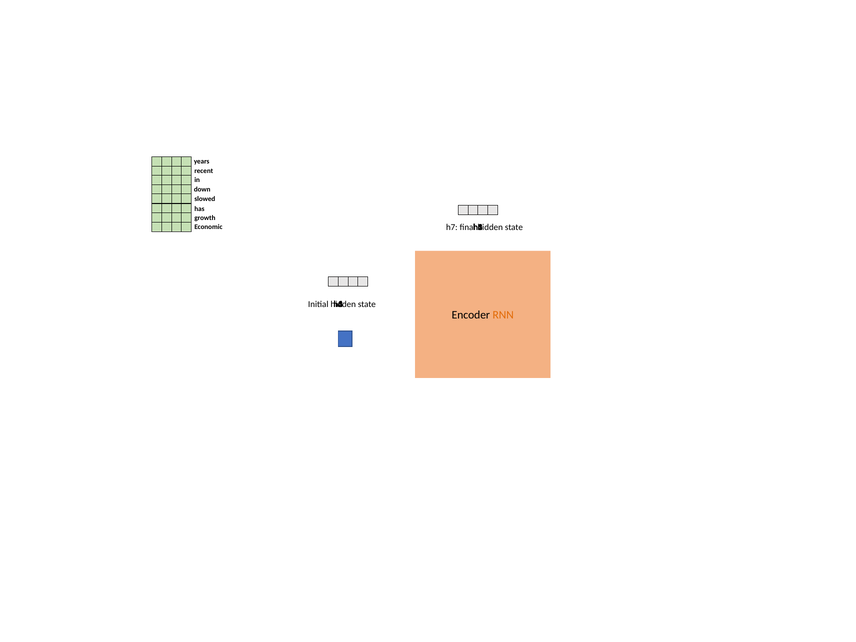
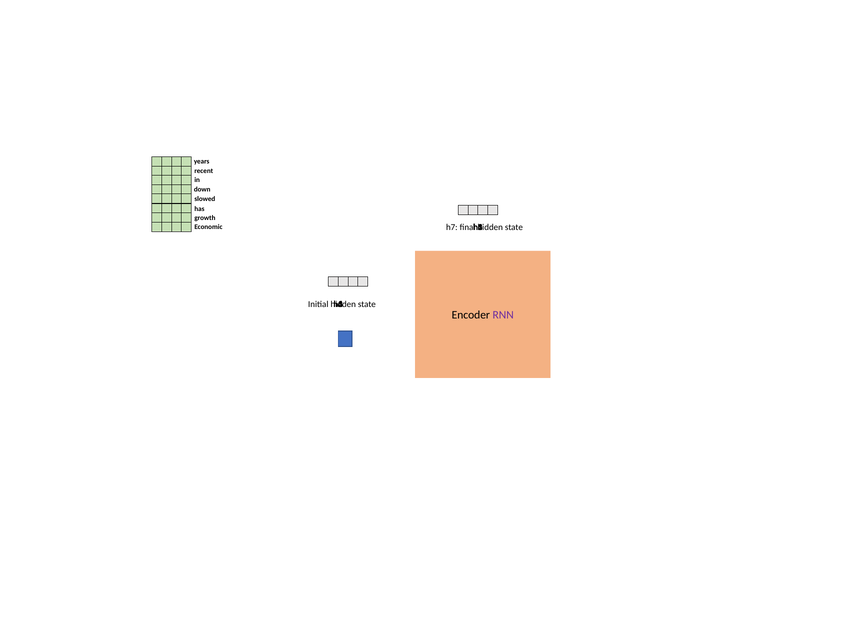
RNN colour: orange -> purple (503, 315)
